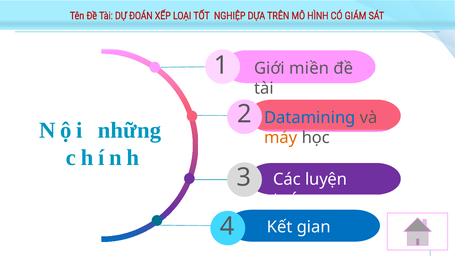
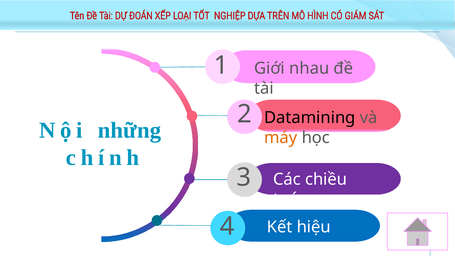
miền: miền -> nhau (309, 68)
Datamining colour: blue -> black (310, 118)
luyện: luyện -> chiều (326, 179)
gian: gian -> hiệu (314, 227)
